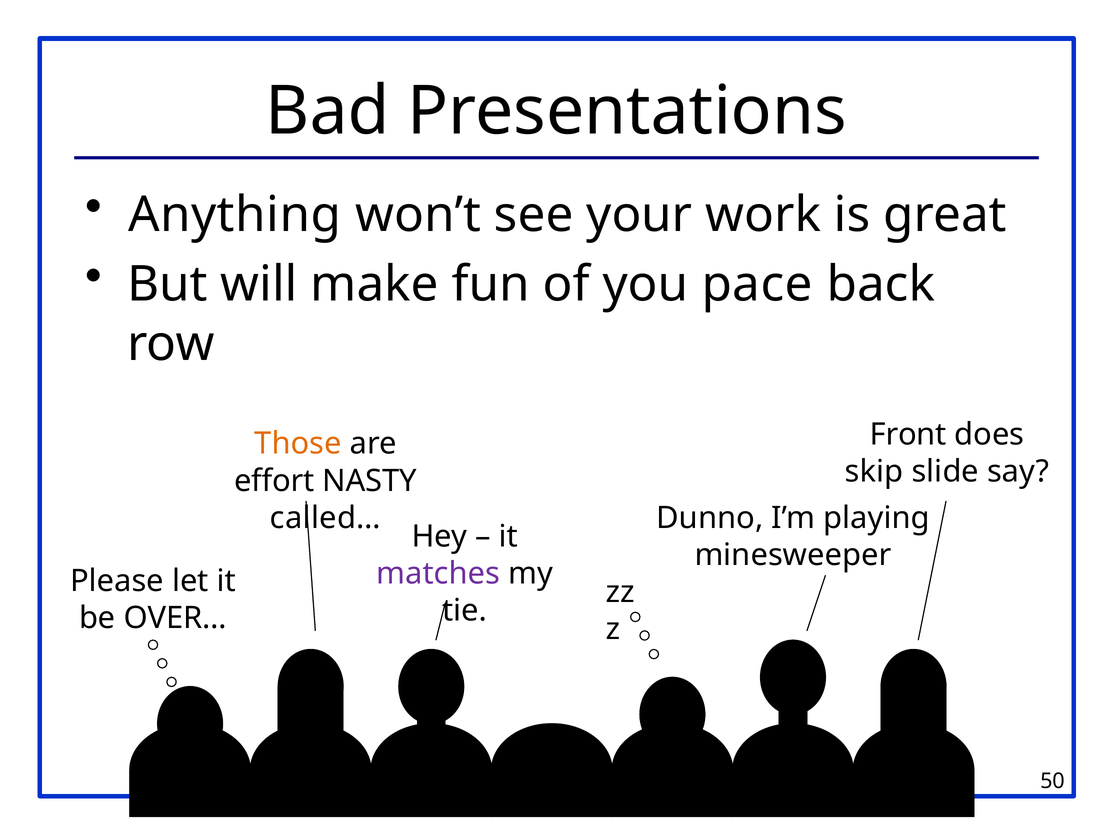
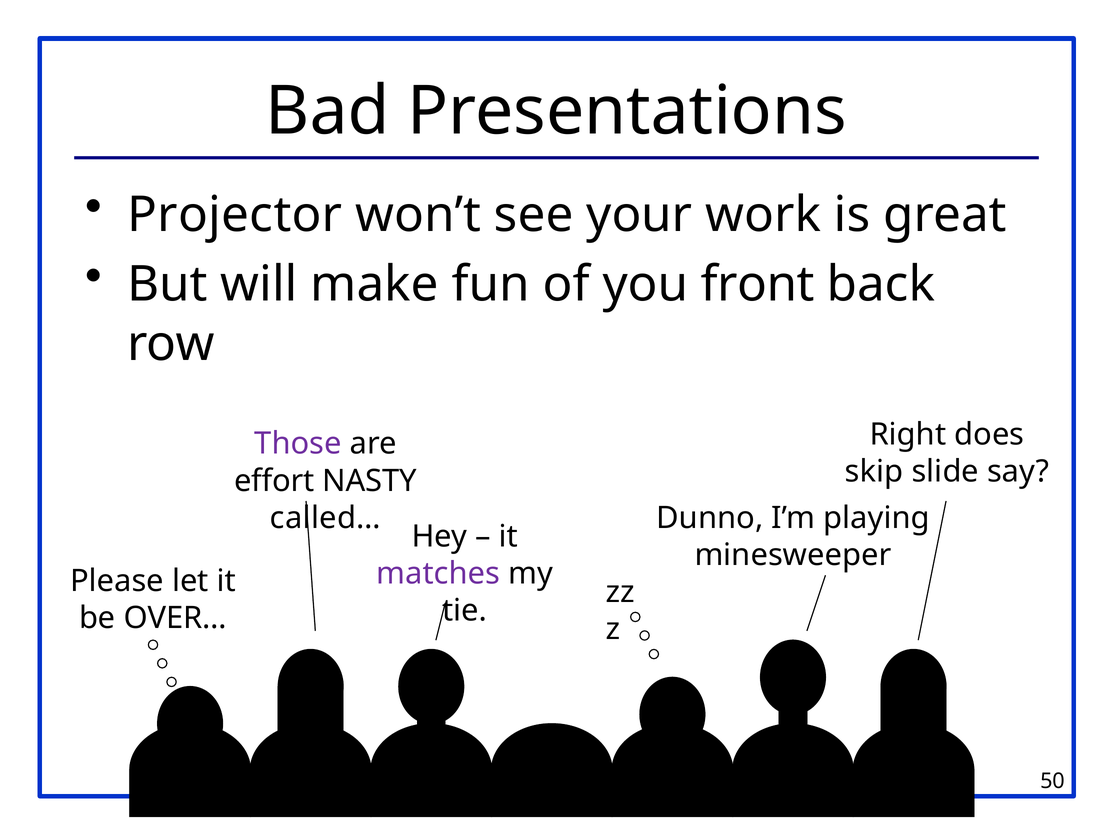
Anything: Anything -> Projector (235, 215)
pace: pace -> front (758, 284)
Front: Front -> Right (908, 434)
Those colour: orange -> purple (298, 444)
